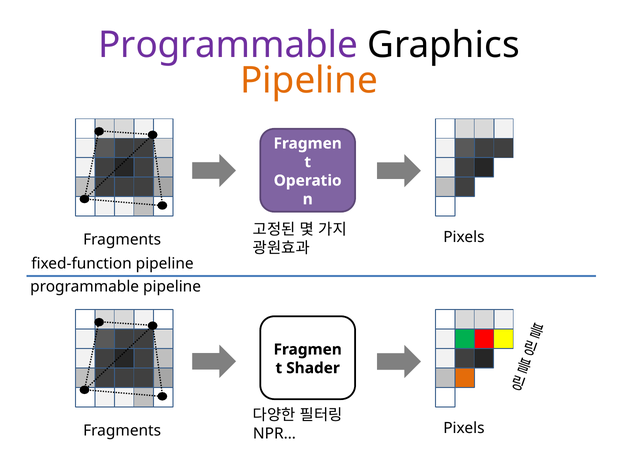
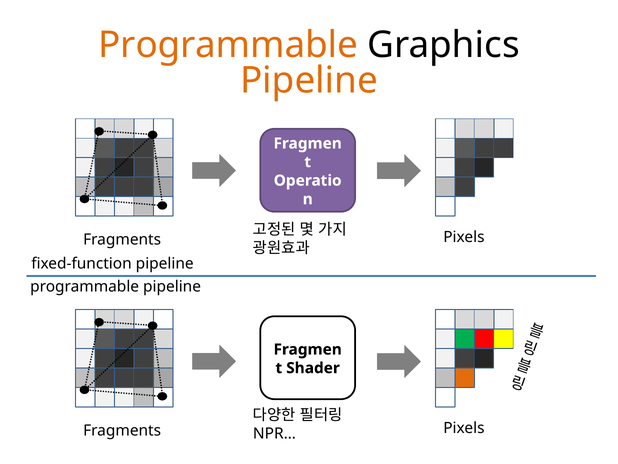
Programmable colour: purple -> orange (228, 45)
